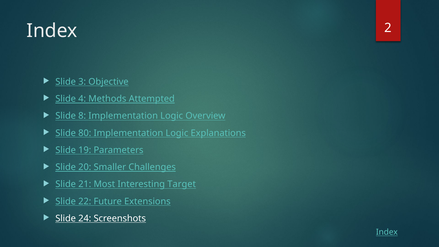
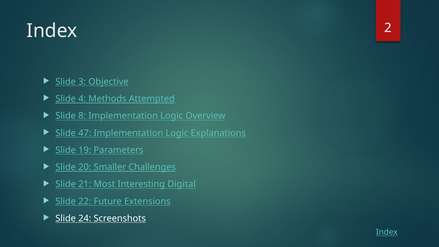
80: 80 -> 47 (85, 133)
Target: Target -> Digital (182, 184)
